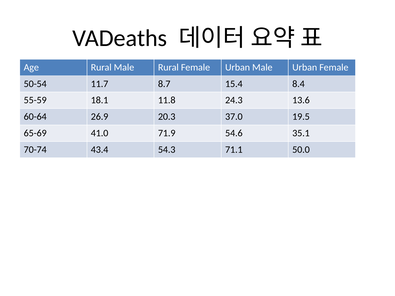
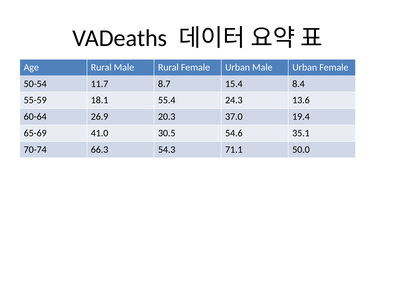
11.8: 11.8 -> 55.4 (167, 100)
19.5: 19.5 -> 19.4 (301, 117)
71.9: 71.9 -> 30.5 (167, 133)
43.4: 43.4 -> 66.3 (100, 150)
